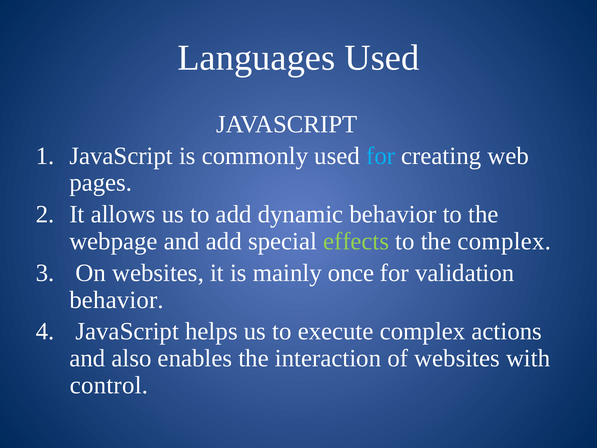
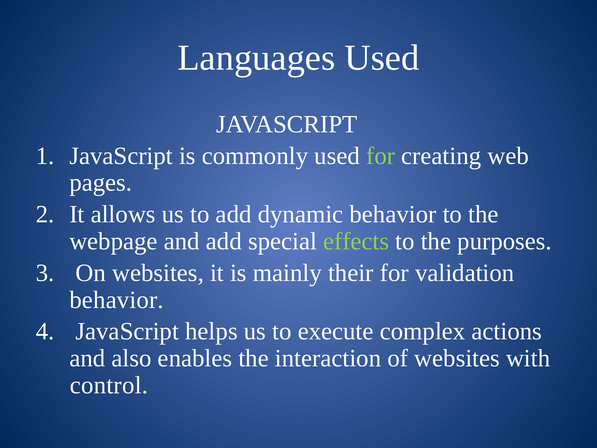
for colour: light blue -> light green (381, 156)
the complex: complex -> purposes (505, 241)
once: once -> their (351, 273)
